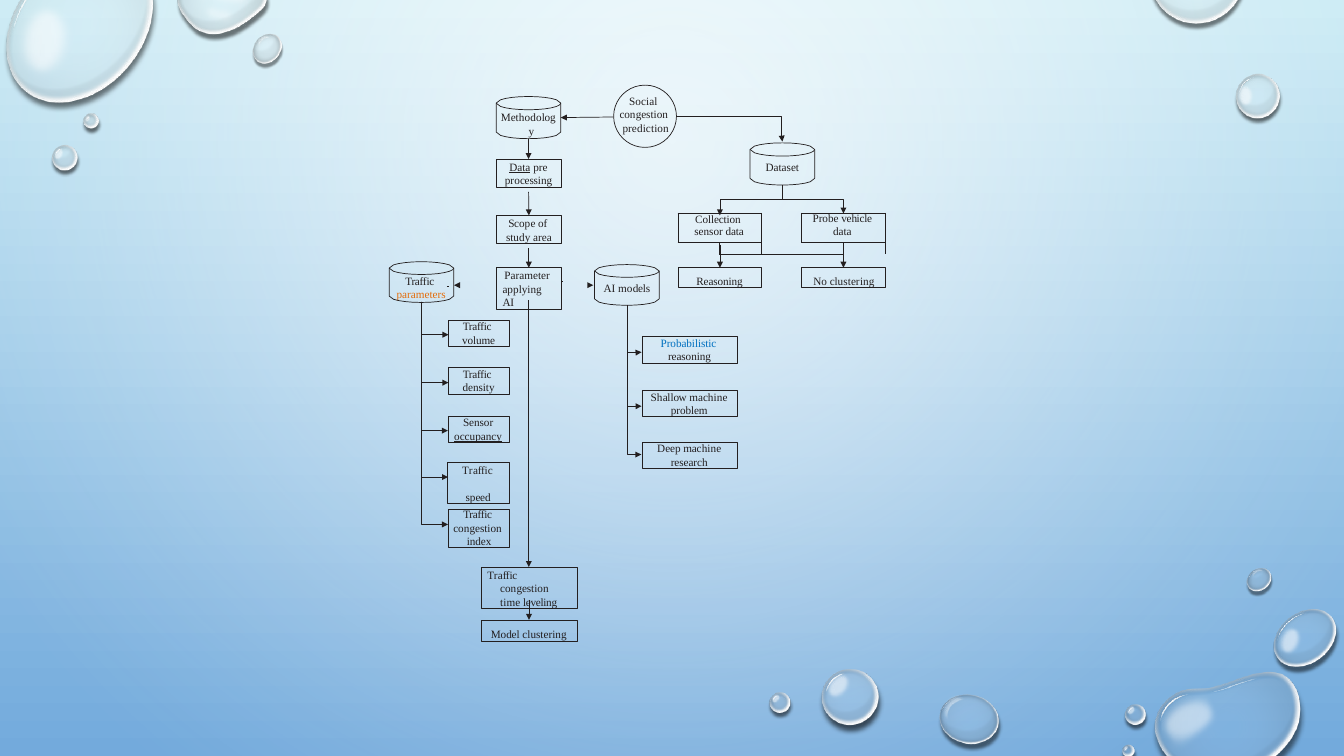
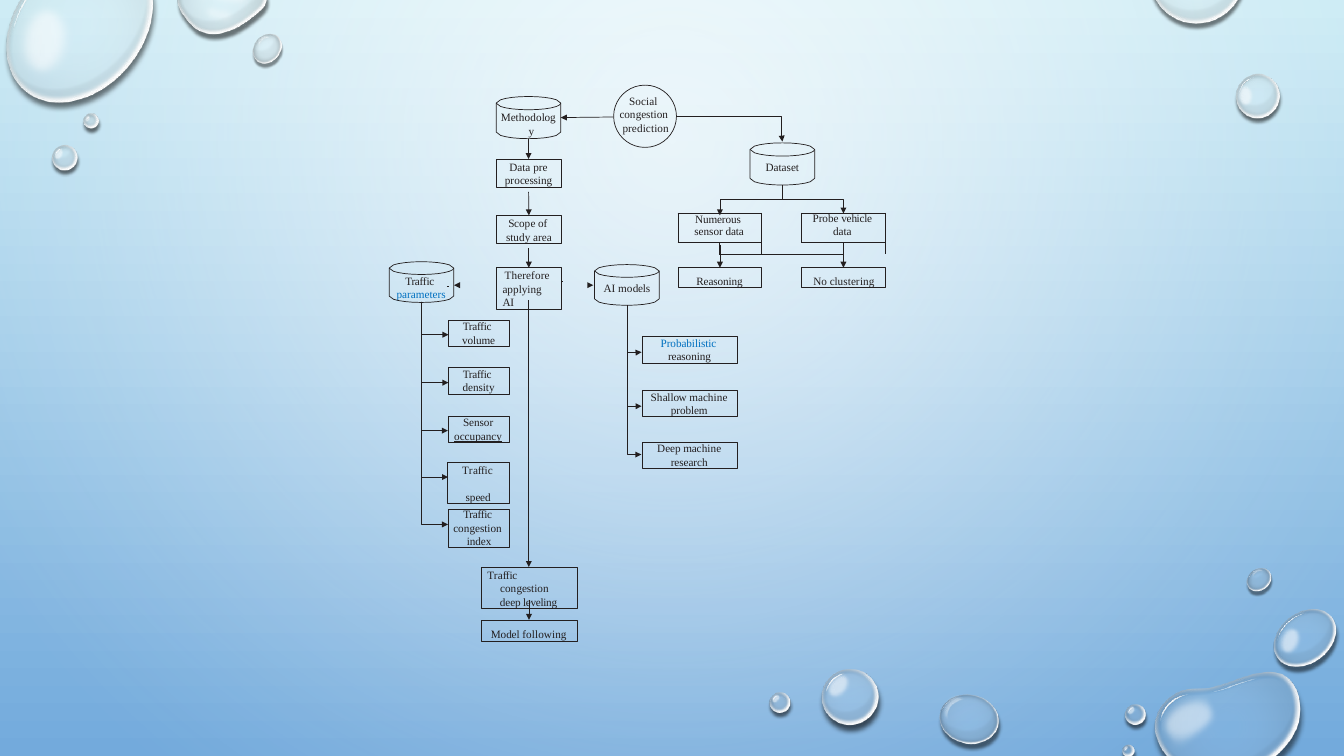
Data underline: present -> none (520, 168)
Collection: Collection -> Numerous (718, 220)
Parameter: Parameter -> Therefore (527, 276)
parameters colour: orange -> blue (421, 295)
time: time -> deep (510, 602)
Model clustering: clustering -> following (544, 635)
